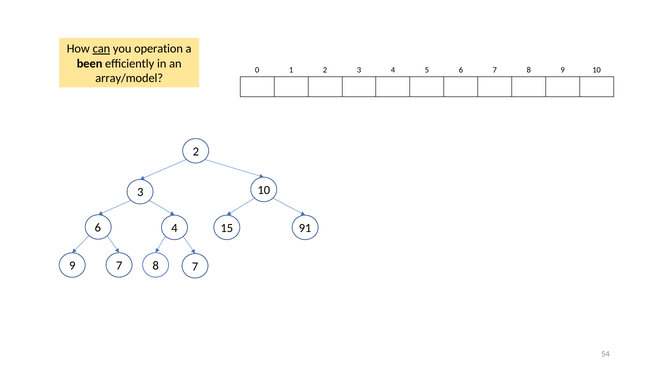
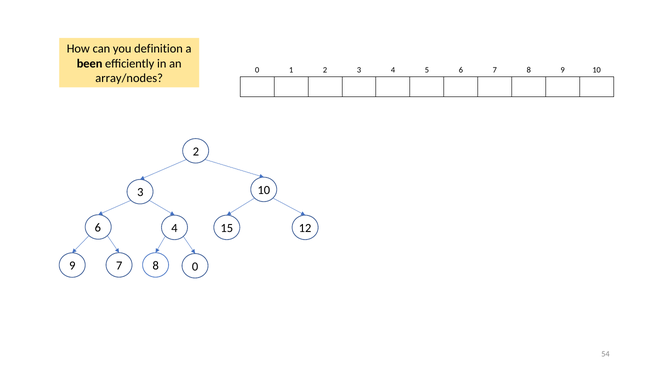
can underline: present -> none (101, 49)
operation: operation -> definition (159, 49)
array/model: array/model -> array/nodes (129, 78)
91: 91 -> 12 (305, 228)
8 7: 7 -> 0 (195, 267)
